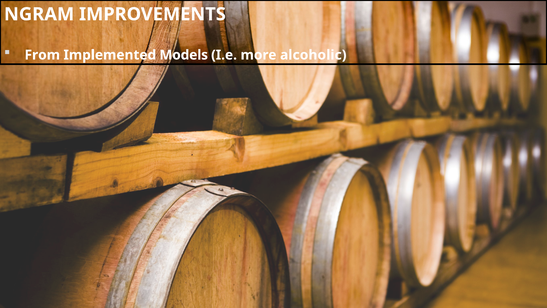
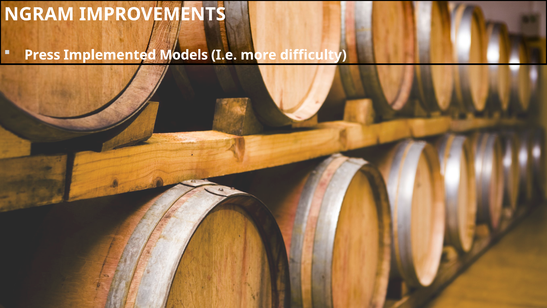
From: From -> Press (42, 55)
alcoholic: alcoholic -> difficulty (313, 55)
